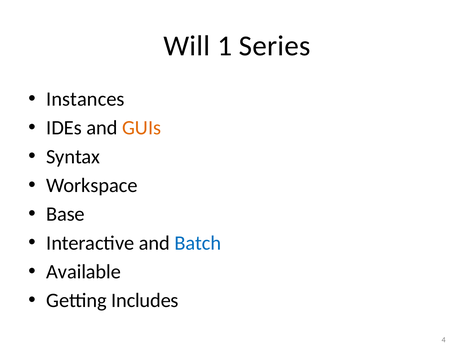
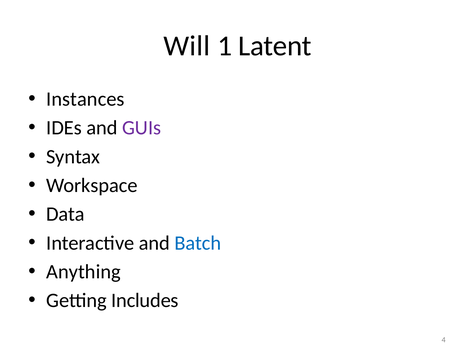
Series: Series -> Latent (275, 46)
GUIs colour: orange -> purple (142, 128)
Base: Base -> Data (65, 214)
Available: Available -> Anything (84, 271)
